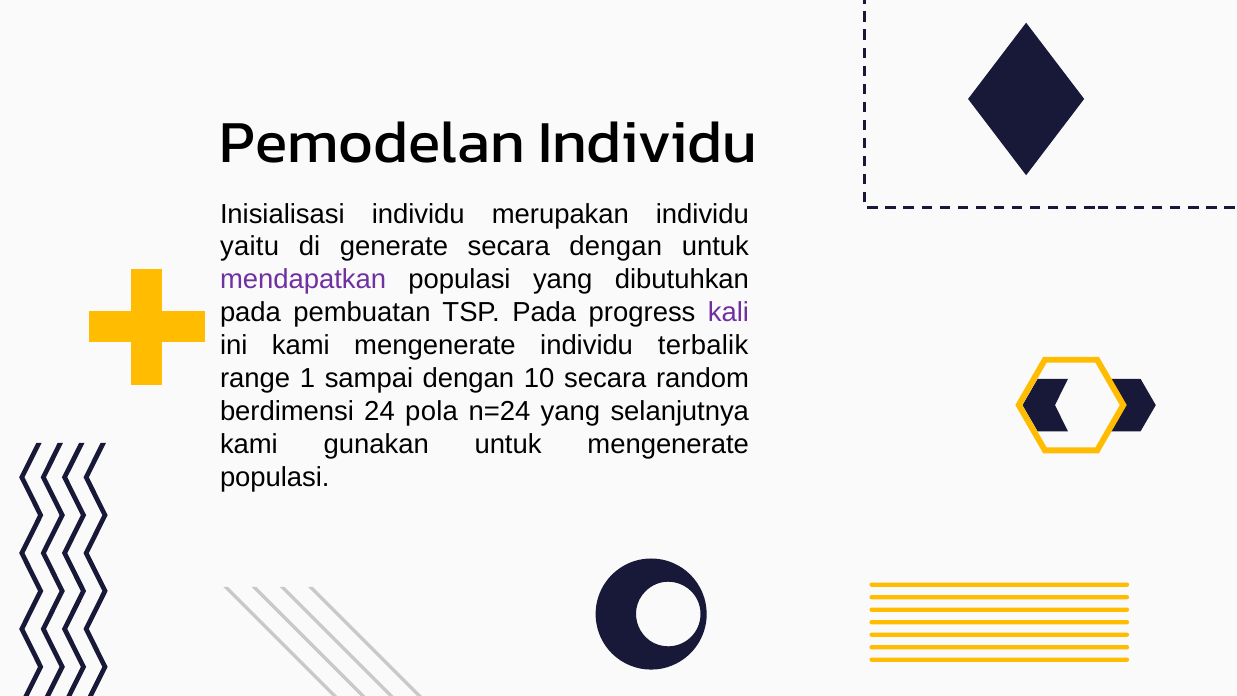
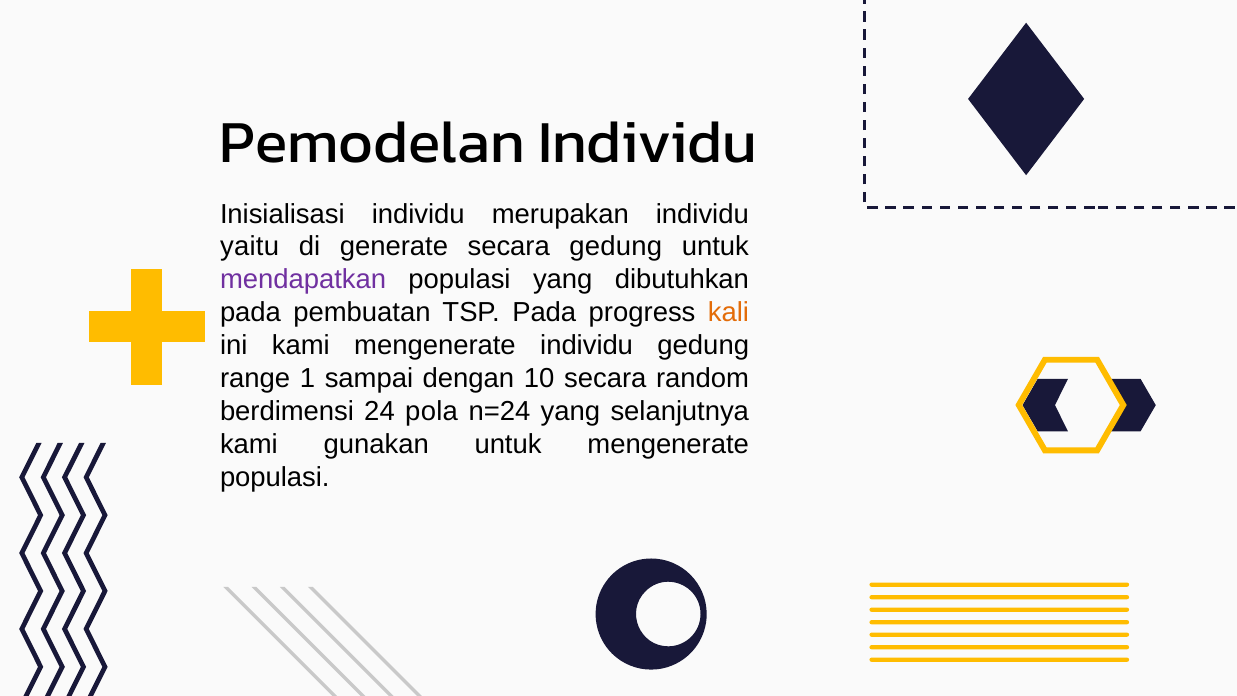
secara dengan: dengan -> gedung (616, 247)
kali colour: purple -> orange (728, 313)
individu terbalik: terbalik -> gedung (703, 346)
